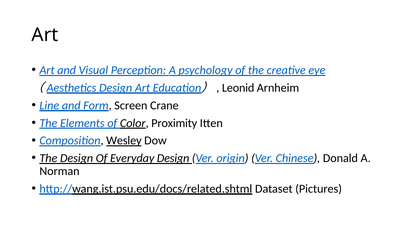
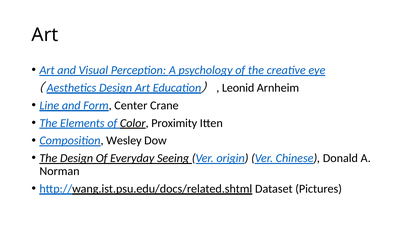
Screen: Screen -> Center (131, 106)
Wesley underline: present -> none (124, 141)
Everyday Design: Design -> Seeing (173, 159)
